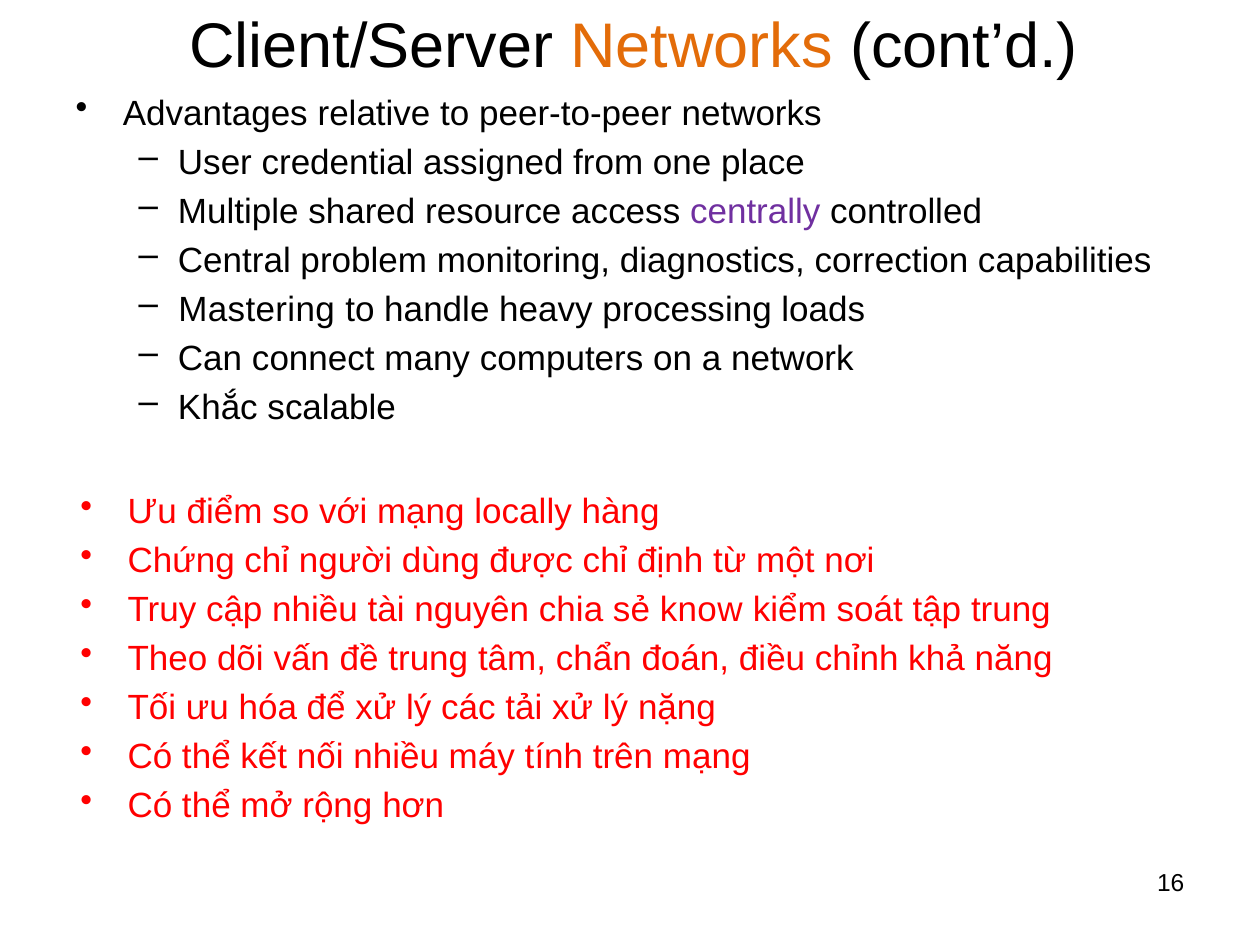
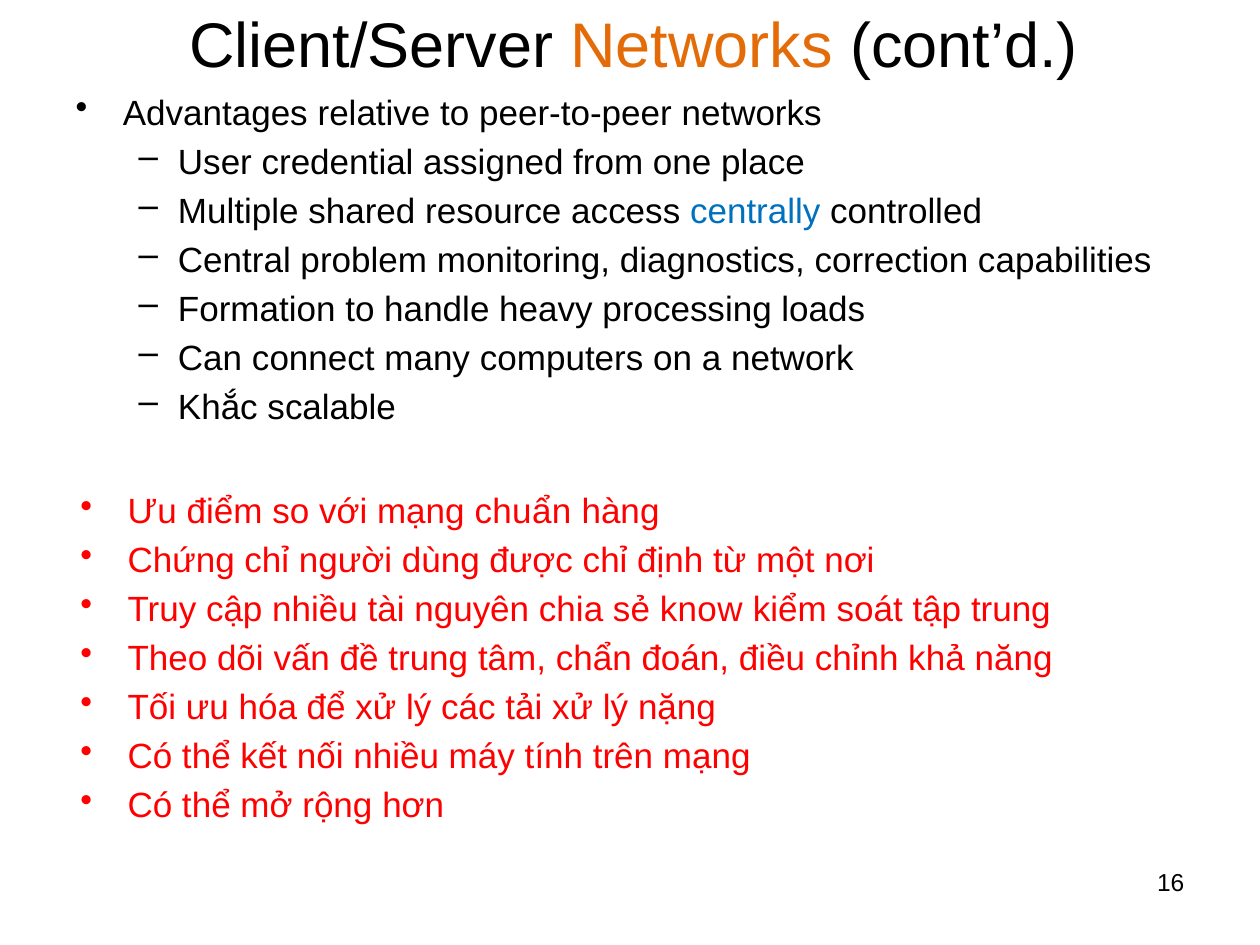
centrally colour: purple -> blue (755, 212)
Mastering: Mastering -> Formation (257, 310)
locally: locally -> chuẩn (523, 512)
